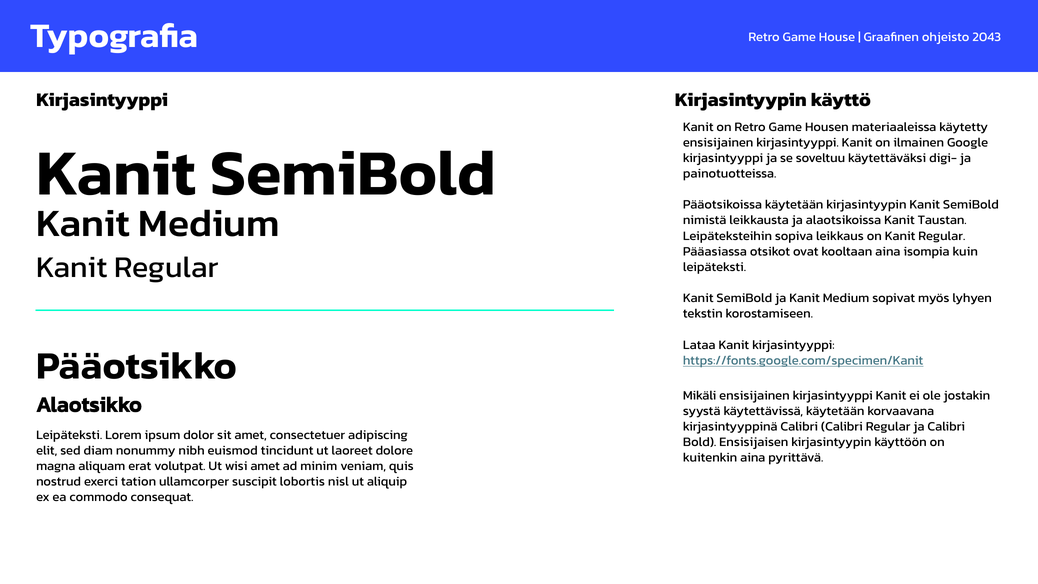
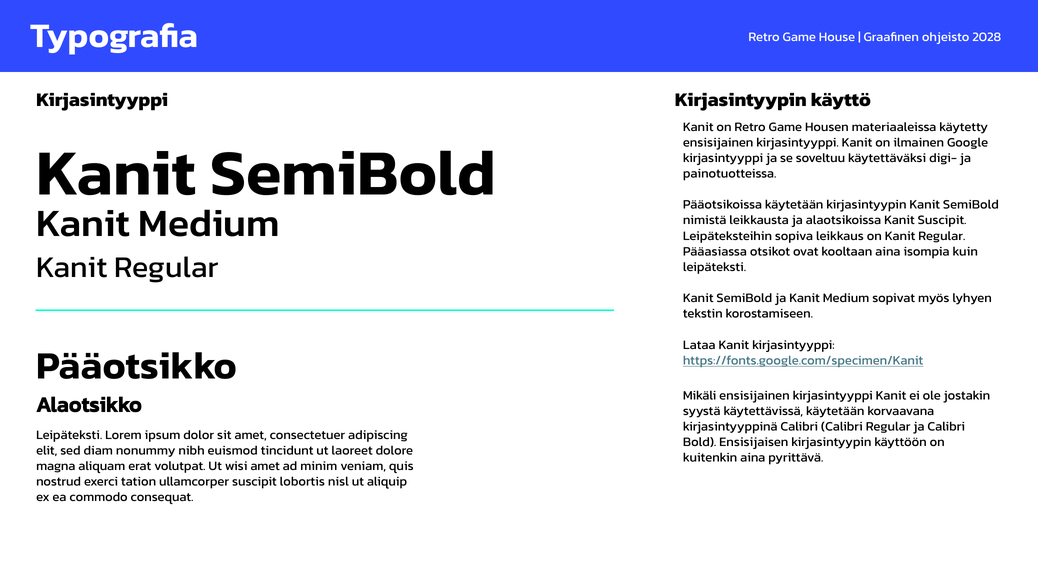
2043: 2043 -> 2028 (987, 37)
Kanit Taustan: Taustan -> Suscipit (942, 220)
